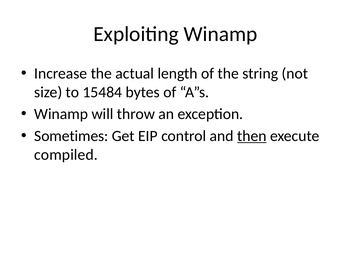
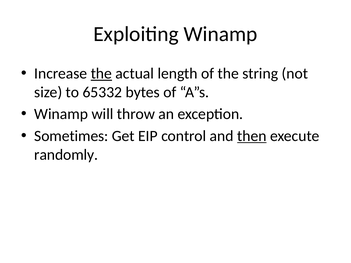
the underline: none -> present (101, 74)
15484: 15484 -> 65332 (102, 92)
compiled: compiled -> randomly (66, 155)
